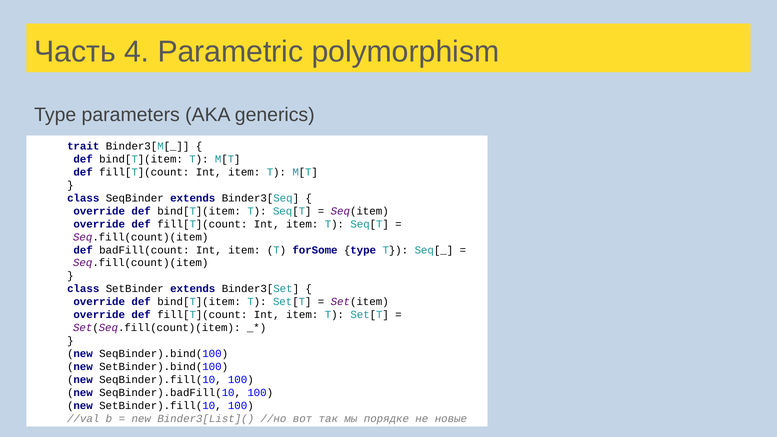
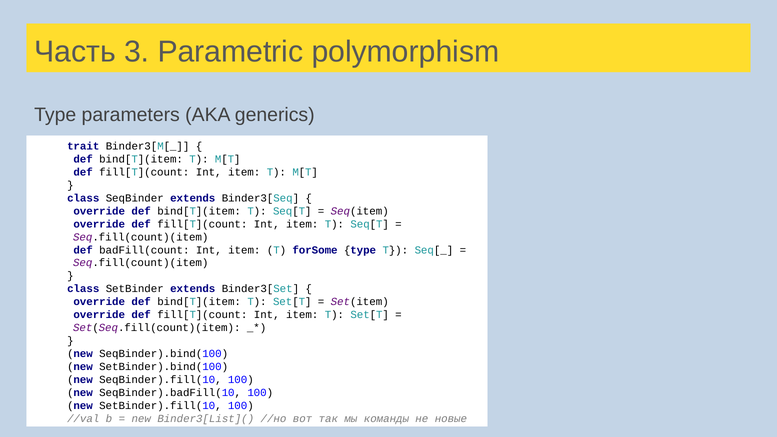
4: 4 -> 3 (137, 52)
порядке: порядке -> команды (386, 419)
